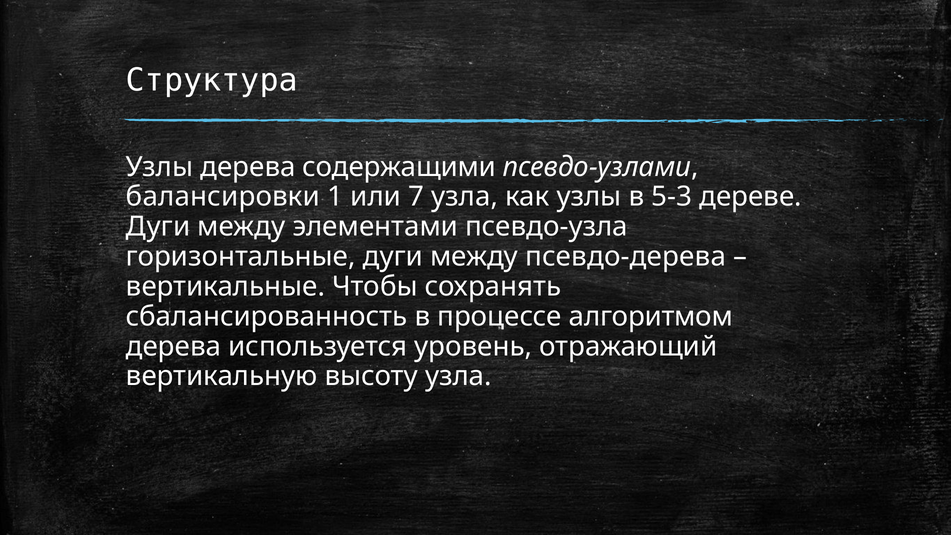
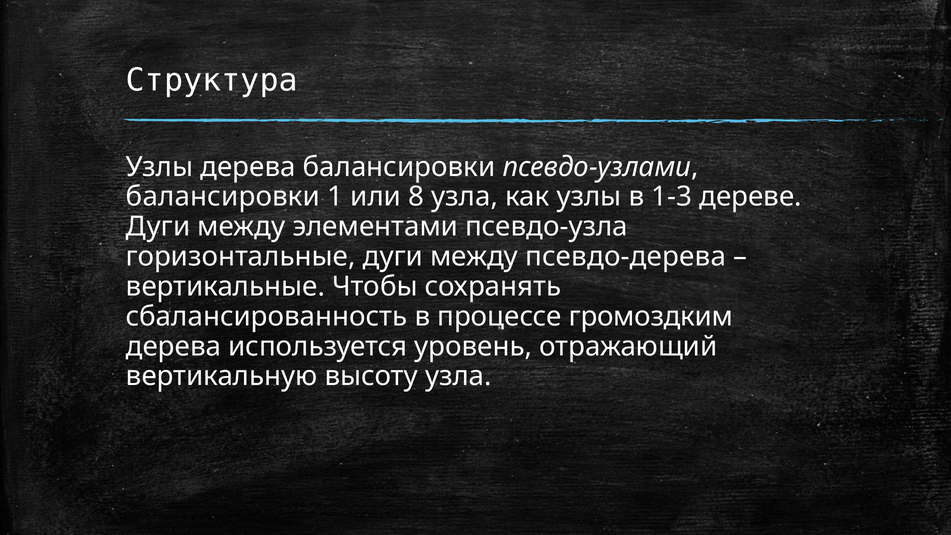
дерева содержащими: содержащими -> балансировки (399, 167)
7: 7 -> 8 (416, 197)
5-3: 5-3 -> 1-3 (672, 197)
алгоритмом: алгоритмом -> громоздким (651, 317)
